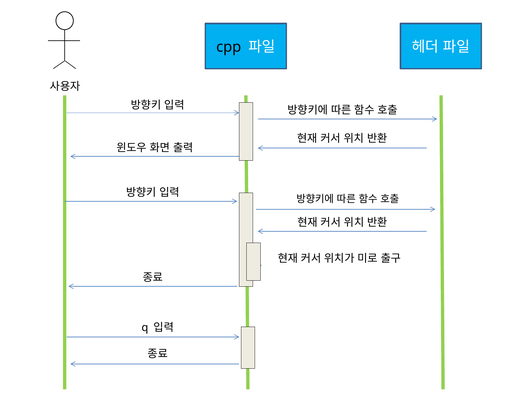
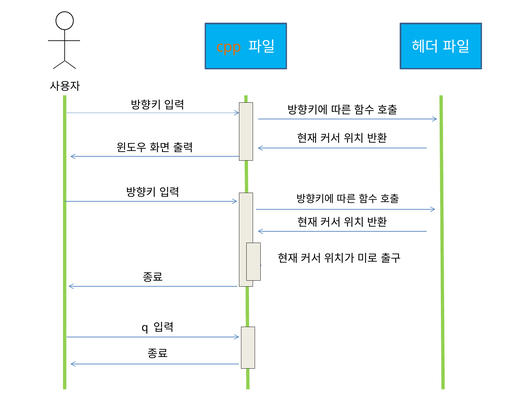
cpp colour: black -> orange (229, 47)
